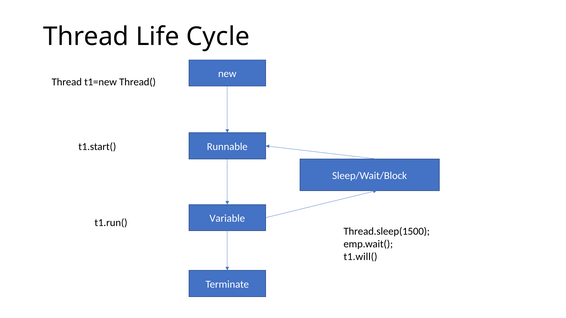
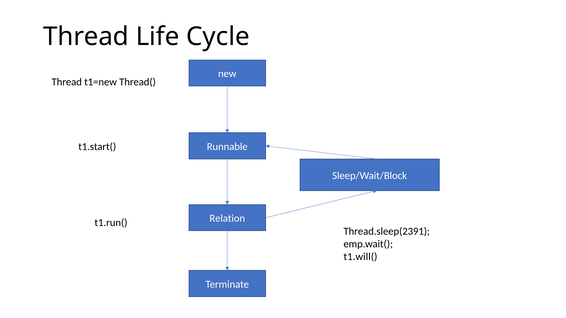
Variable: Variable -> Relation (227, 219)
Thread.sleep(1500: Thread.sleep(1500 -> Thread.sleep(2391 (387, 231)
